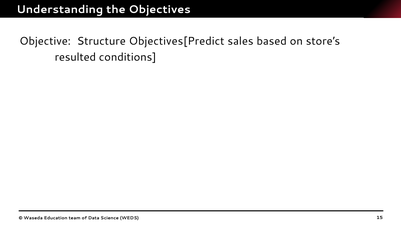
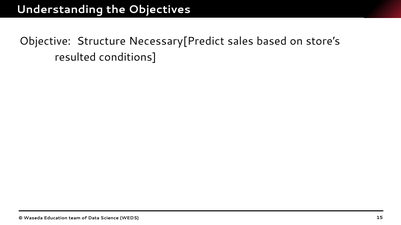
Objectives[Predict: Objectives[Predict -> Necessary[Predict (177, 41)
